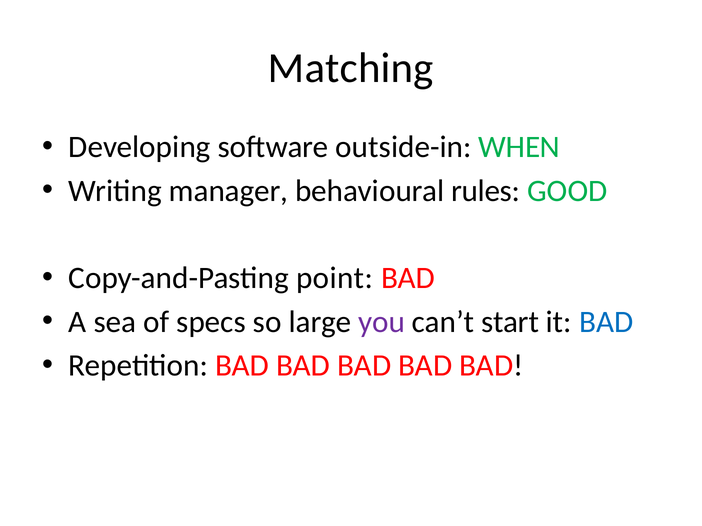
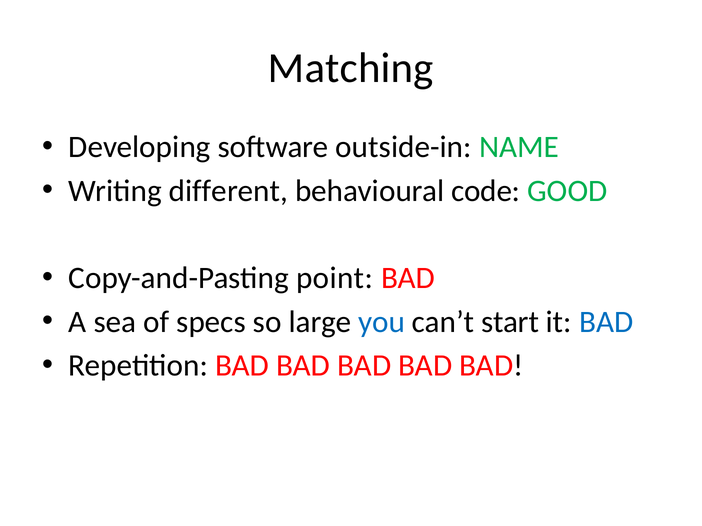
WHEN: WHEN -> NAME (519, 147)
manager: manager -> different (228, 191)
rules: rules -> code (486, 191)
you colour: purple -> blue (382, 322)
